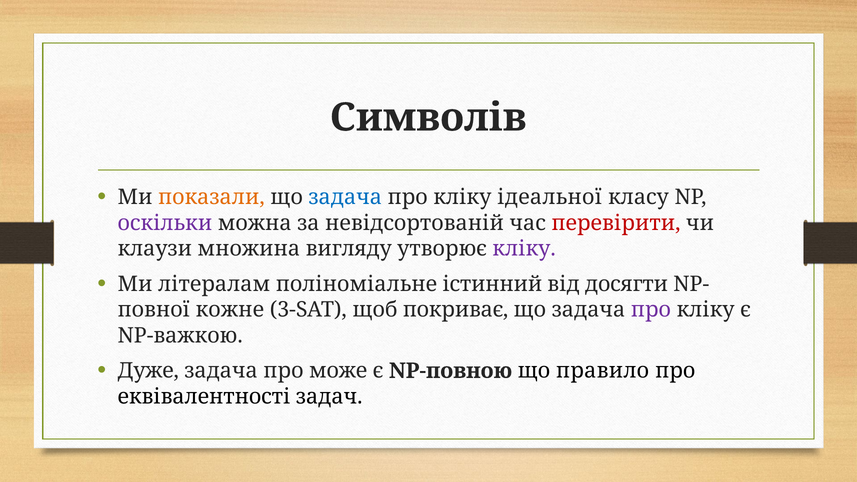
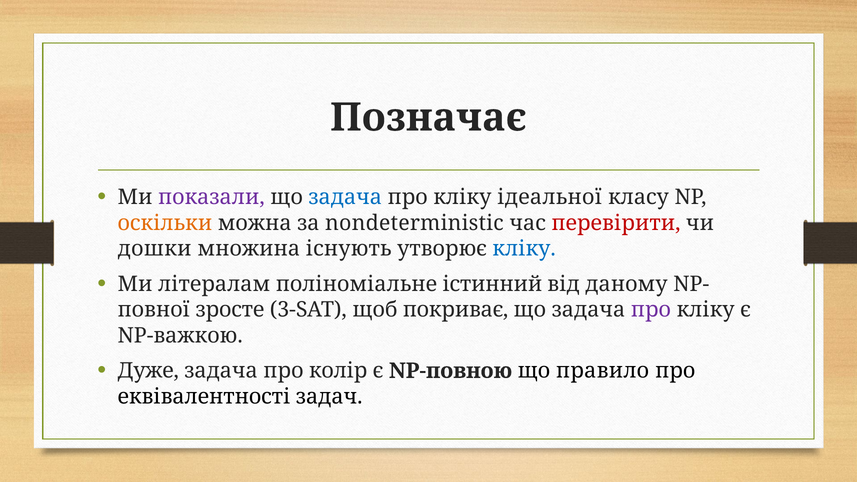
Символів: Символів -> Позначає (428, 118)
показали colour: orange -> purple (211, 197)
оскільки colour: purple -> orange (165, 223)
невідсортованій: невідсортованій -> nondeterministic (414, 223)
клаузи: клаузи -> дошки (155, 249)
вигляду: вигляду -> існують (349, 249)
кліку colour: purple -> blue (524, 249)
досягти: досягти -> даному (626, 284)
кожне: кожне -> зросте (230, 310)
може: може -> колір (338, 371)
